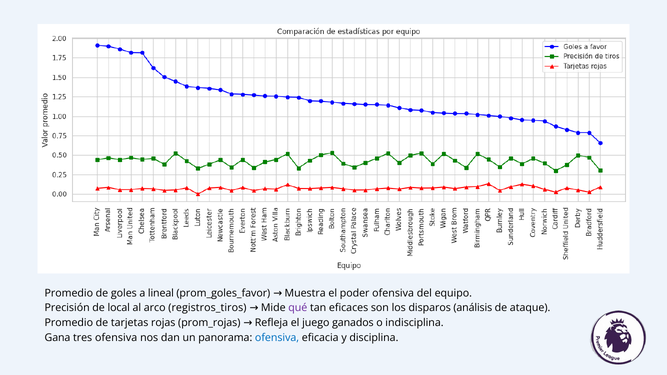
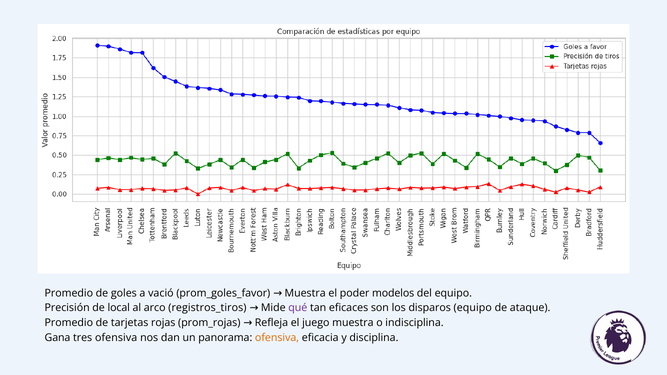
lineal: lineal -> vació (161, 293)
poder ofensiva: ofensiva -> modelos (393, 293)
disparos análisis: análisis -> equipo (473, 308)
juego ganados: ganados -> muestra (353, 323)
ofensiva colour: blue -> orange (277, 338)
